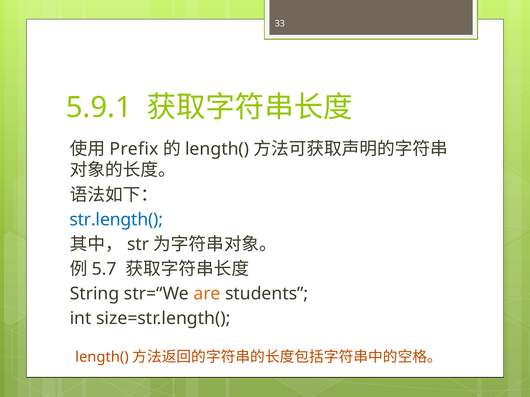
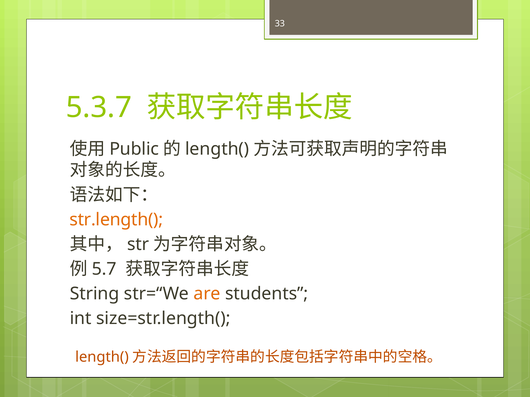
5.9.1: 5.9.1 -> 5.3.7 (99, 108)
Prefix: Prefix -> Public (134, 149)
str.length( colour: blue -> orange (116, 220)
